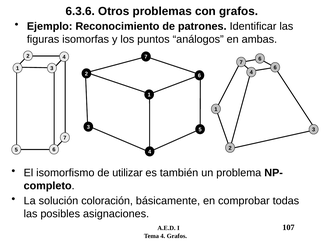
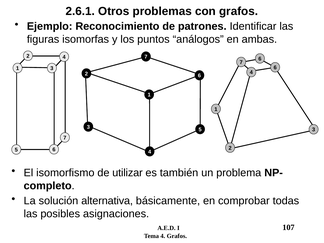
6.3.6: 6.3.6 -> 2.6.1 (80, 11)
coloración: coloración -> alternativa (107, 201)
